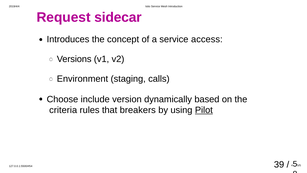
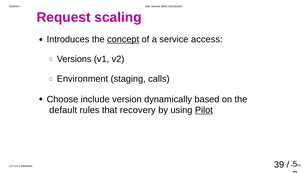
sidecar: sidecar -> scaling (118, 17)
concept underline: none -> present (123, 39)
criteria: criteria -> default (63, 110)
breakers: breakers -> recovery (138, 110)
